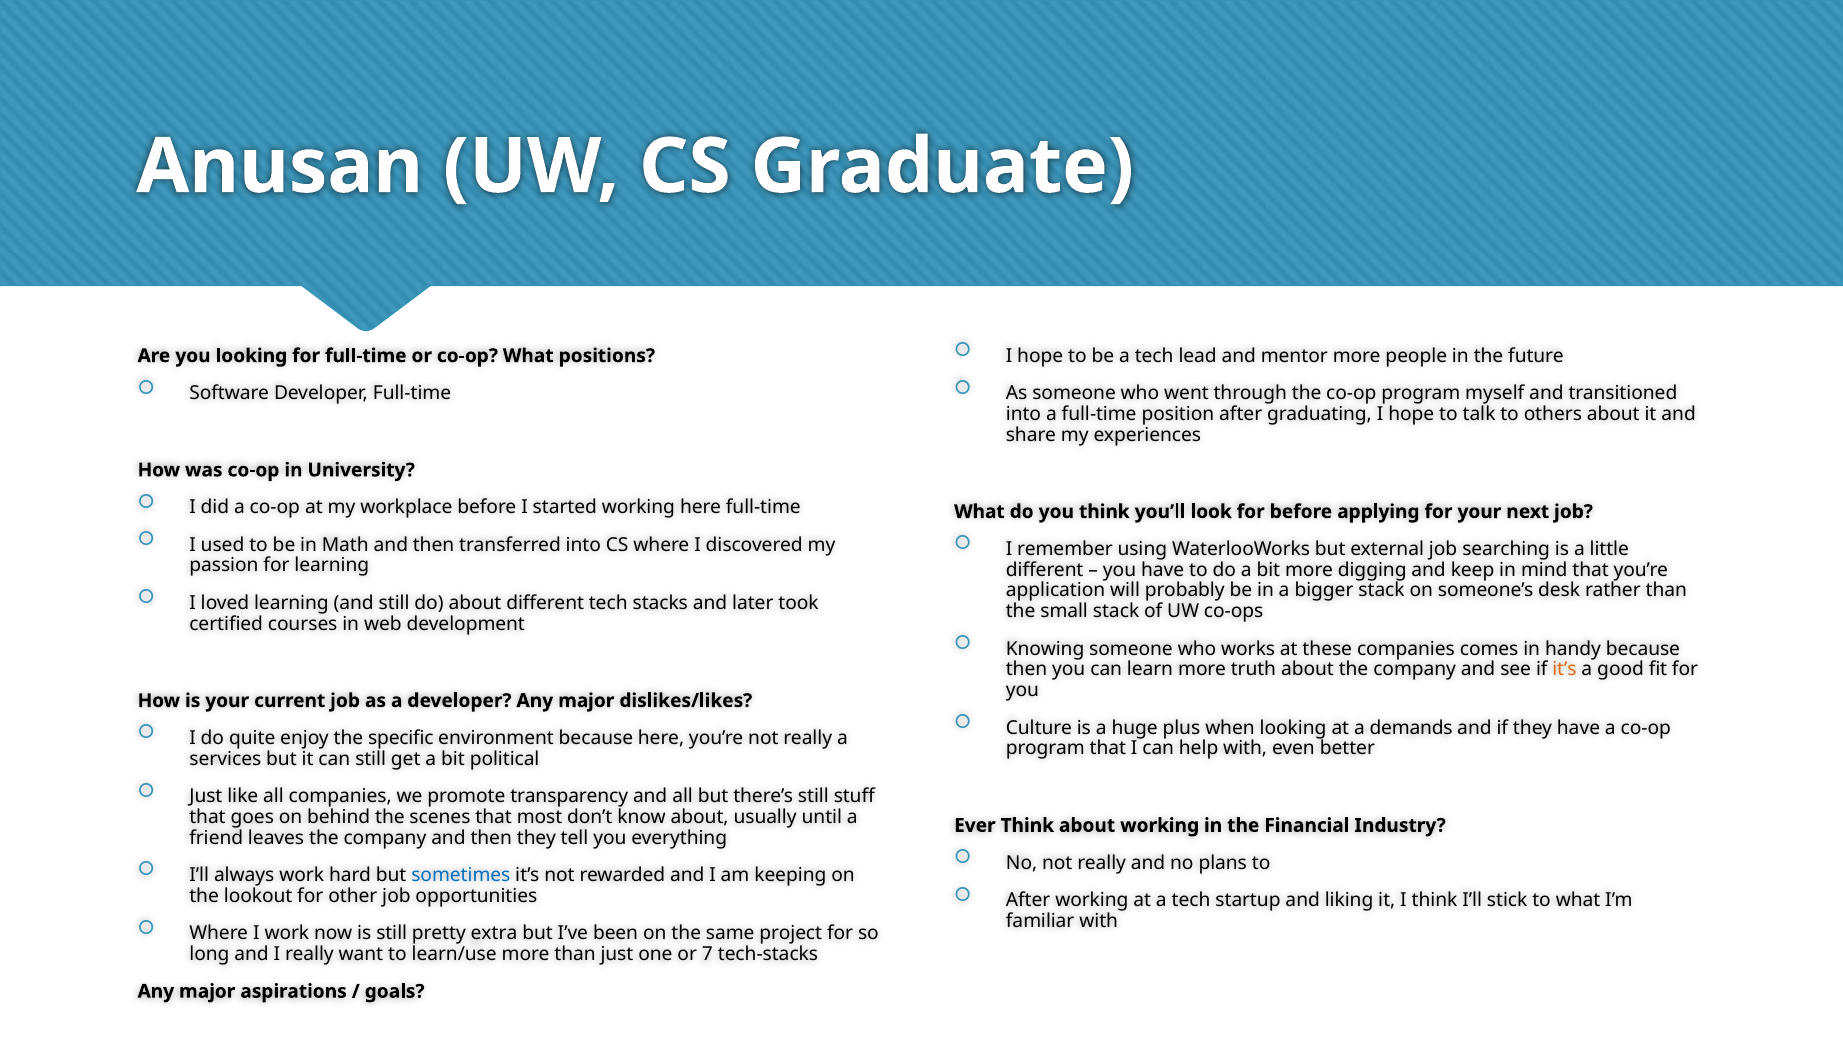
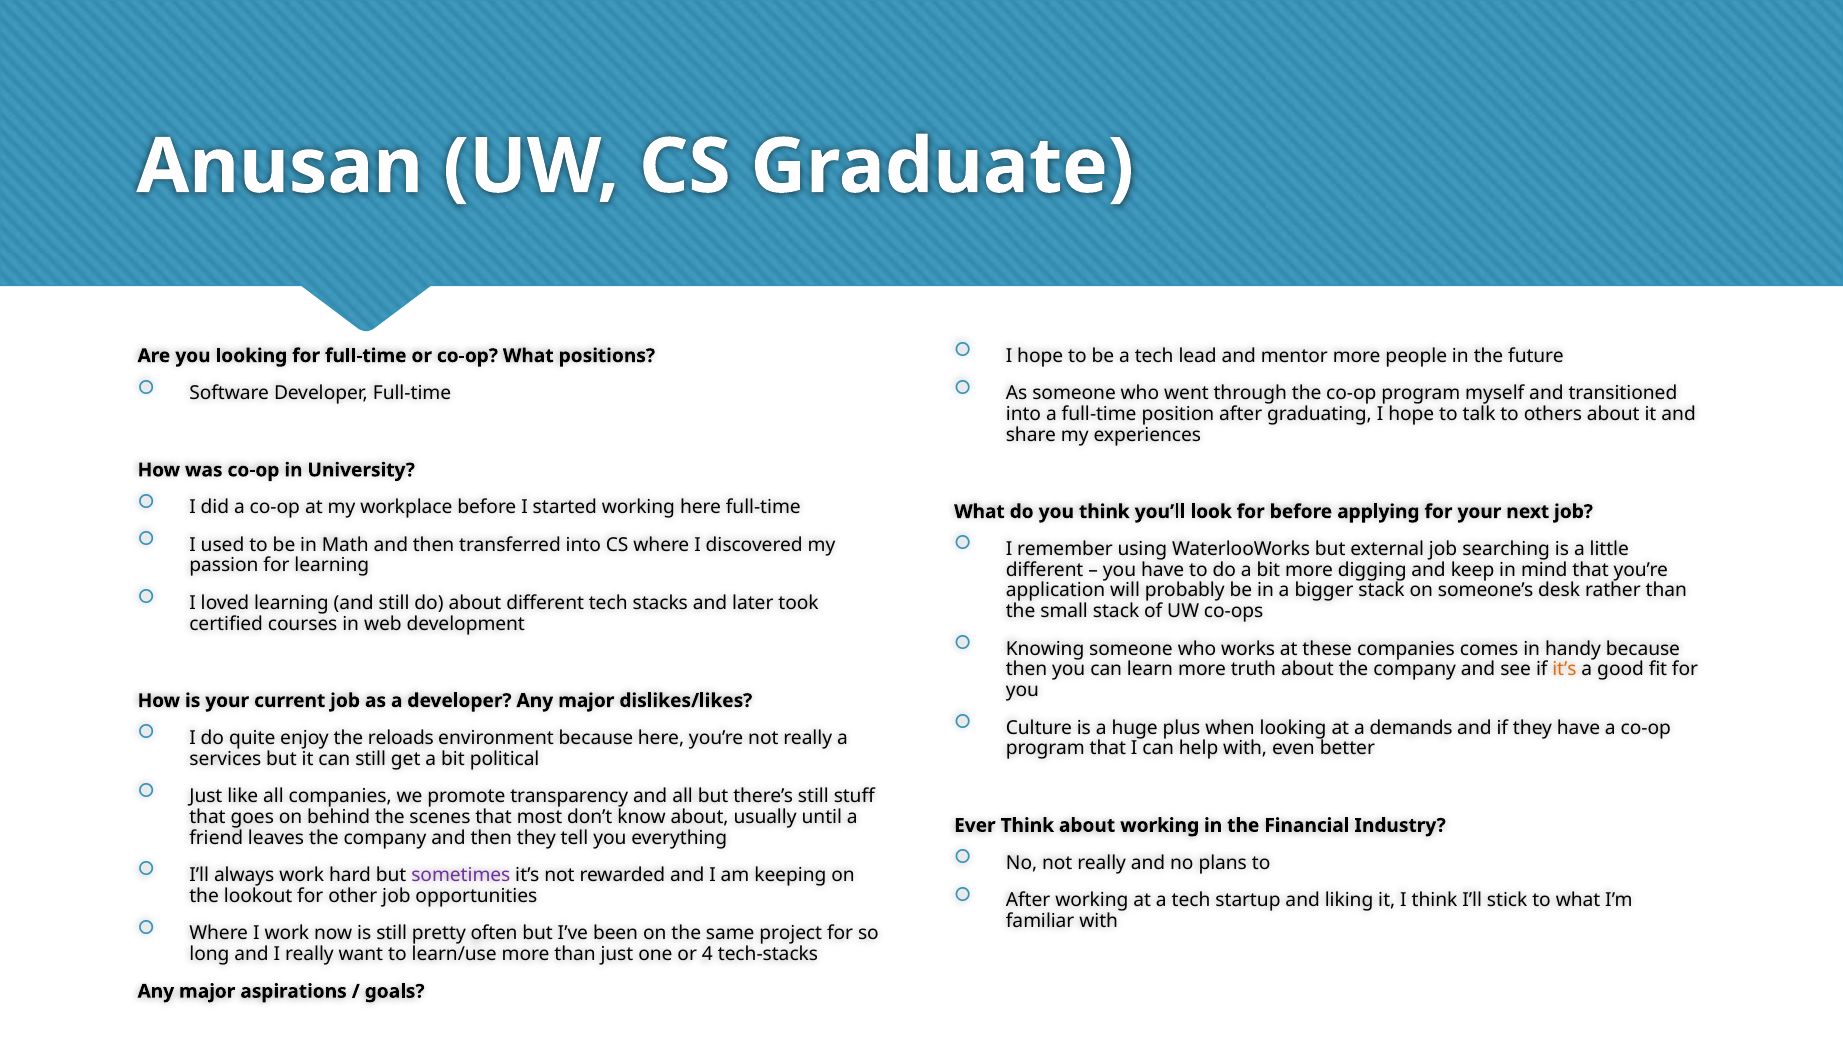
specific: specific -> reloads (401, 738)
sometimes colour: blue -> purple (461, 875)
extra: extra -> often (494, 933)
7: 7 -> 4 (707, 954)
